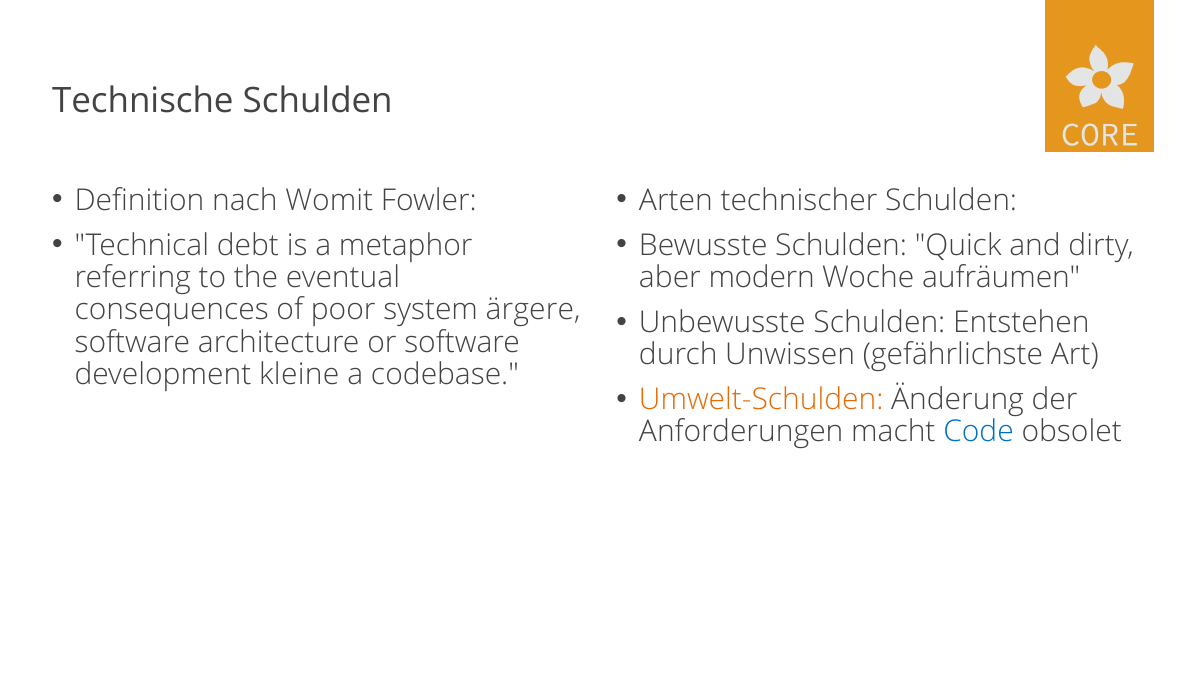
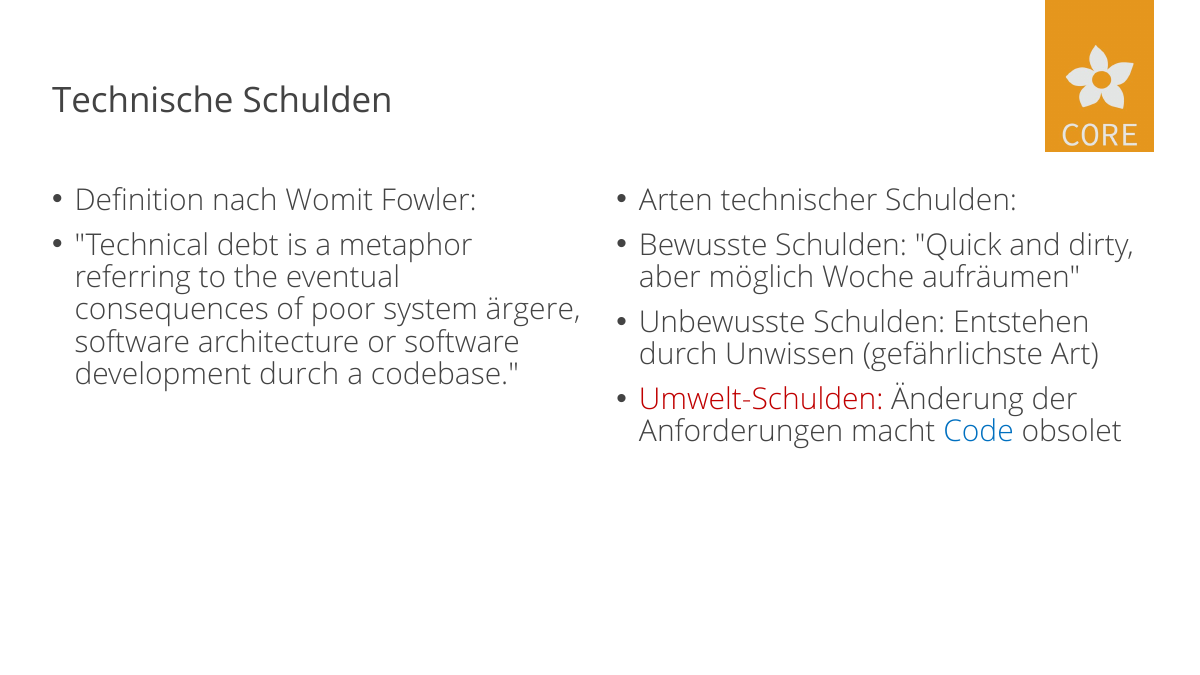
modern: modern -> möglich (761, 277)
development kleine: kleine -> durch (299, 375)
Umwelt-Schulden colour: orange -> red (761, 400)
